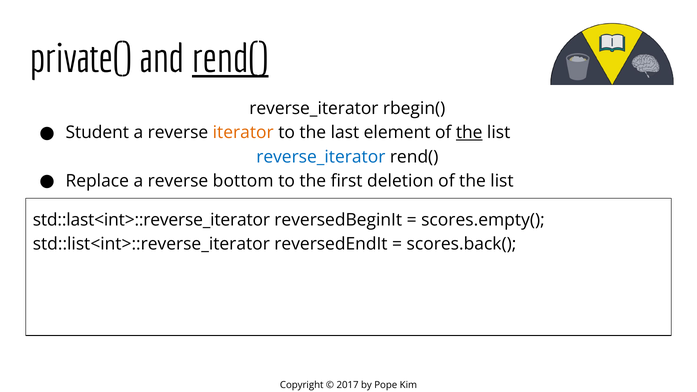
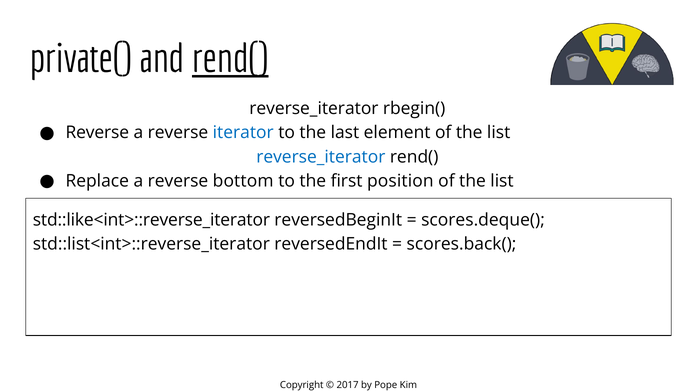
Student: Student -> Reverse (97, 133)
iterator colour: orange -> blue (243, 133)
the underline: present -> none (469, 133)
deletion: deletion -> position (400, 181)
std::last<int>::reverse_iterator: std::last<int>::reverse_iterator -> std::like<int>::reverse_iterator (151, 220)
scores.empty(: scores.empty( -> scores.deque( (483, 220)
